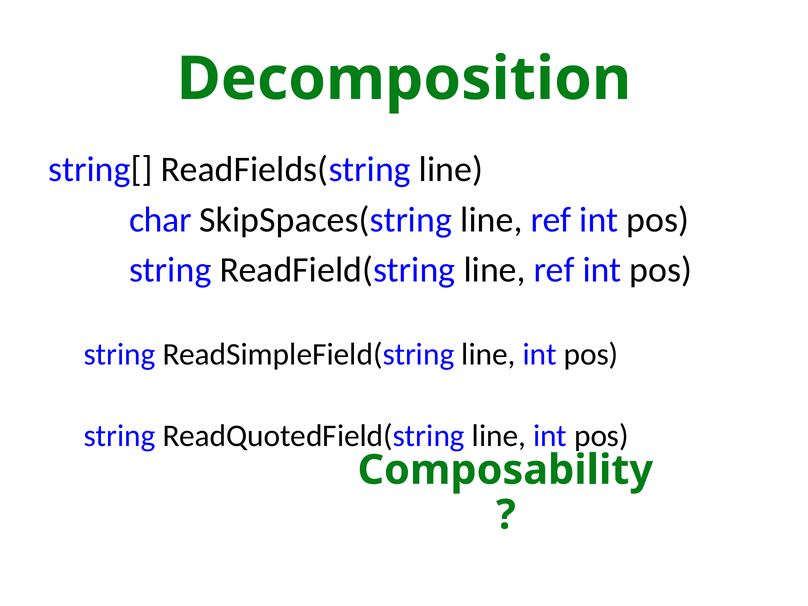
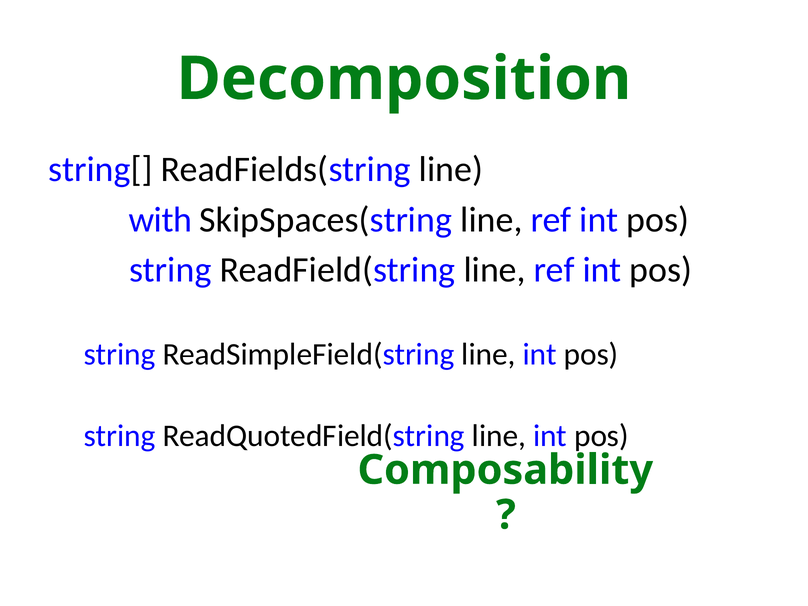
char: char -> with (160, 220)
